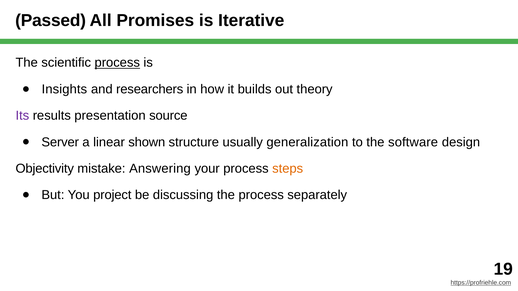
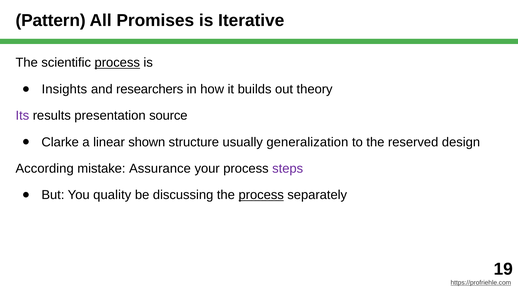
Passed: Passed -> Pattern (51, 21)
Server: Server -> Clarke (60, 142)
software: software -> reserved (413, 142)
Objectivity: Objectivity -> According (45, 169)
Answering: Answering -> Assurance (160, 169)
steps colour: orange -> purple (288, 169)
project: project -> quality (112, 195)
process underline: none -> present (261, 195)
